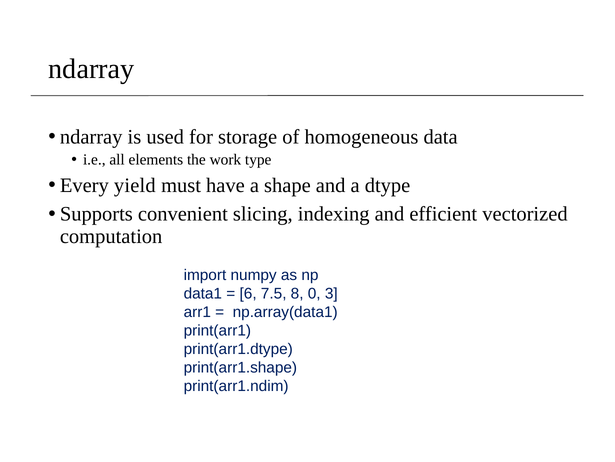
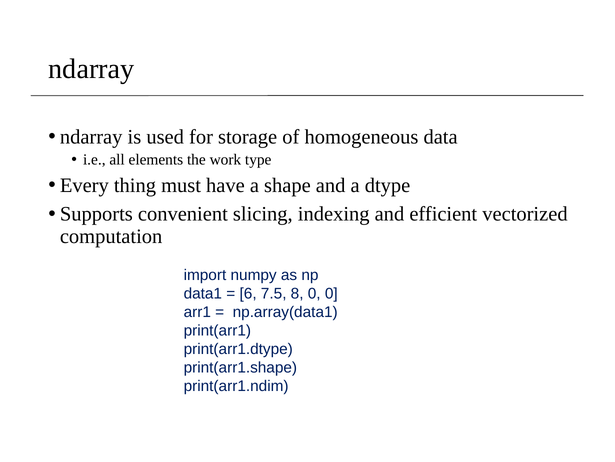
yield: yield -> thing (135, 185)
0 3: 3 -> 0 (331, 293)
